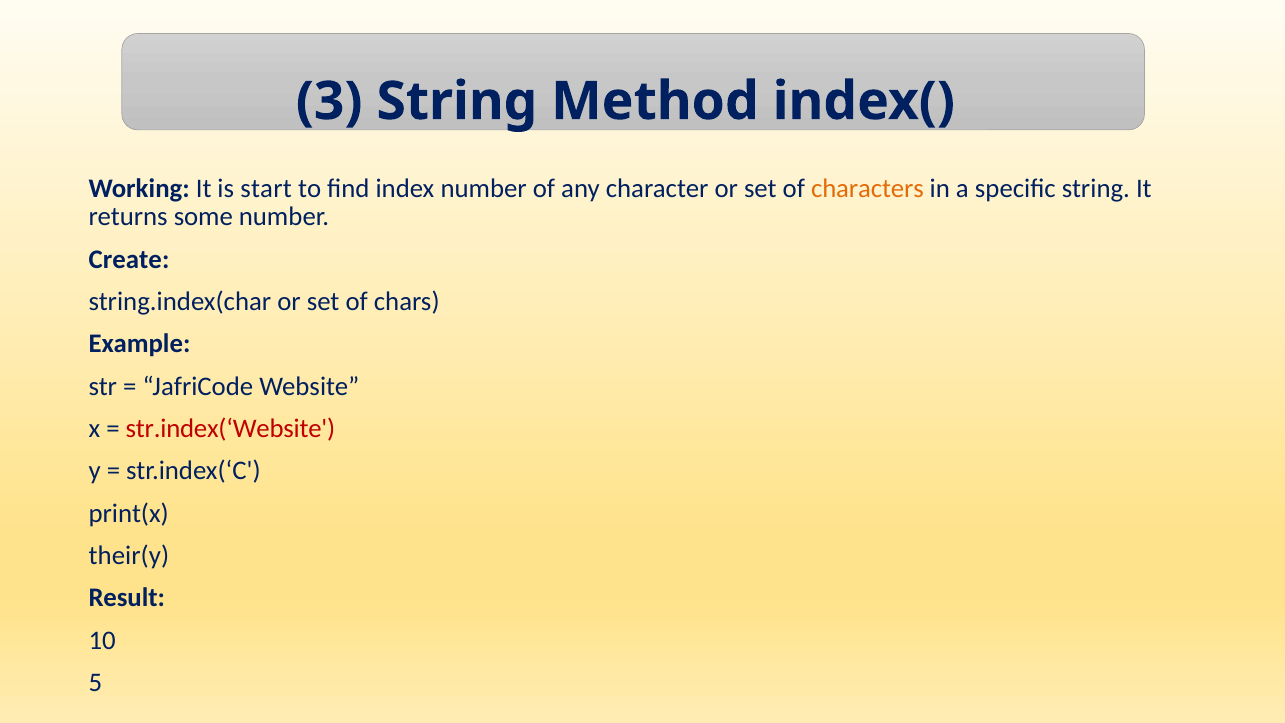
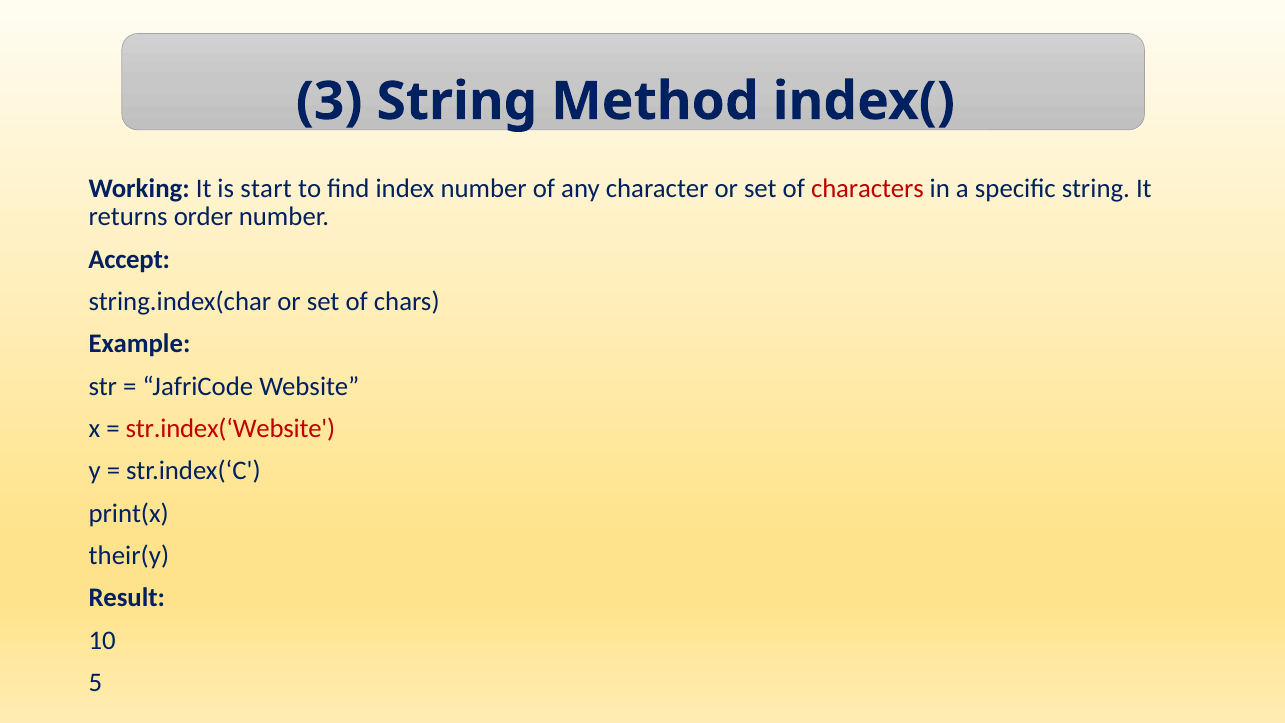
characters colour: orange -> red (867, 188)
some: some -> order (203, 217)
Create: Create -> Accept (129, 259)
